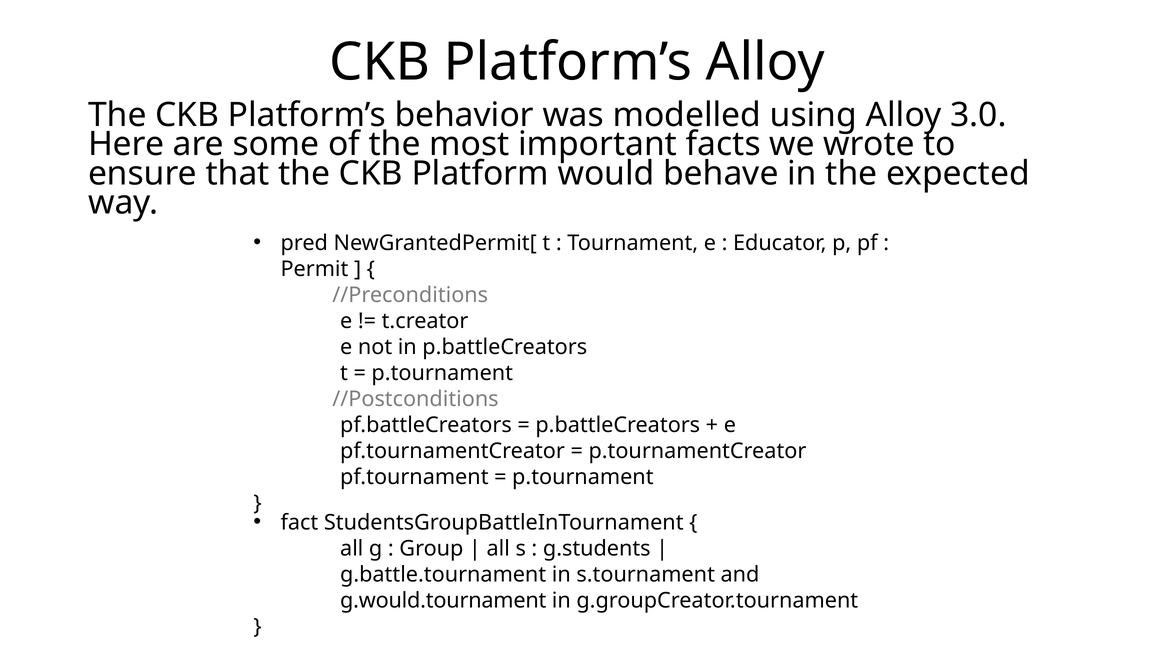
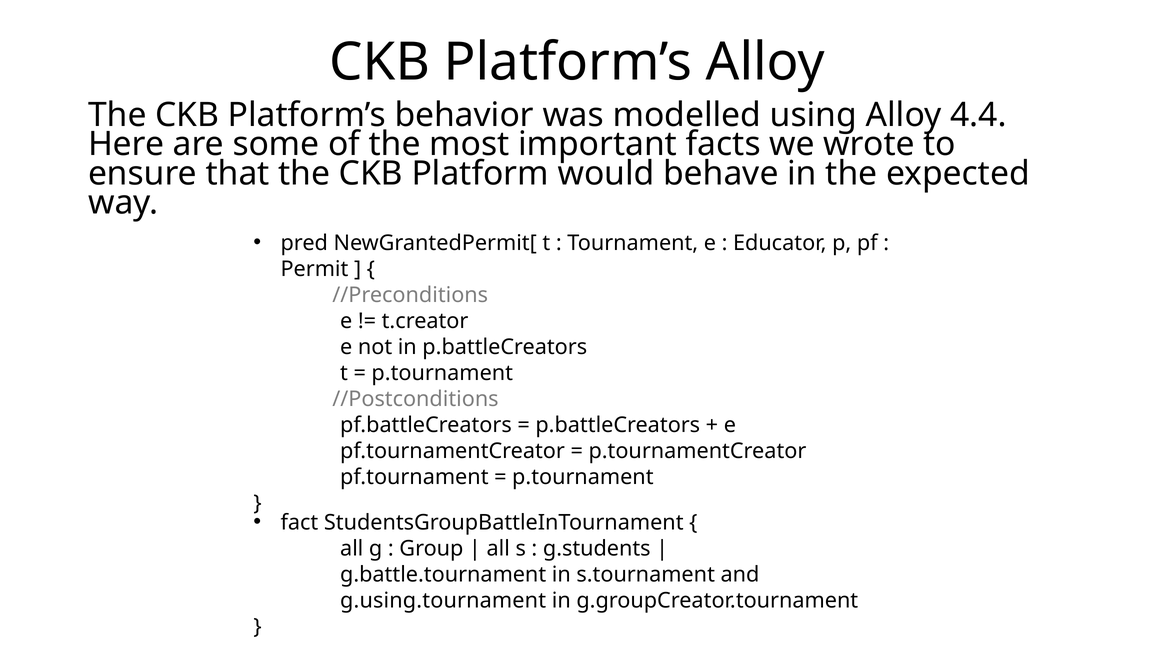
3.0: 3.0 -> 4.4 (978, 115)
g.would.tournament: g.would.tournament -> g.using.tournament (443, 600)
